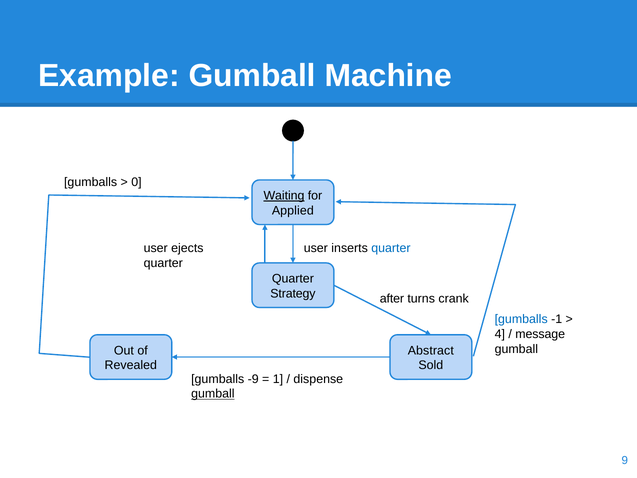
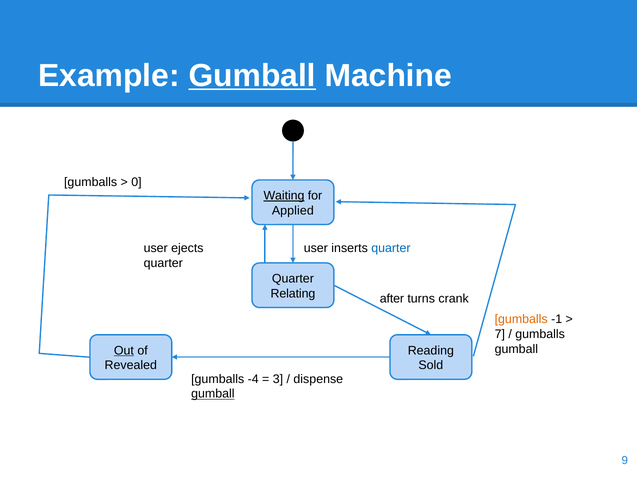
Gumball underline: none -> present (252, 76)
Strategy: Strategy -> Relating (293, 293)
gumballs colour: blue -> orange (521, 319)
4: 4 -> 7 (500, 334)
message: message -> gumballs (540, 334)
Out underline: none -> present (124, 350)
Abstract: Abstract -> Reading (431, 350)
-9: -9 -> -4 (253, 379)
1: 1 -> 3 (278, 379)
